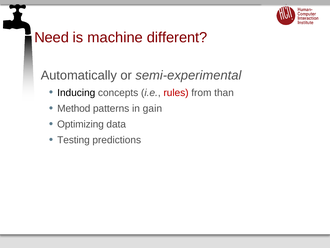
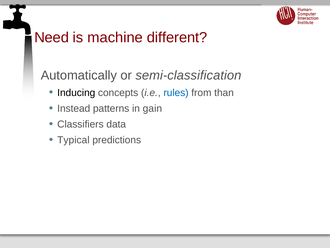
semi-experimental: semi-experimental -> semi-classification (188, 75)
rules colour: red -> blue (176, 92)
Method: Method -> Instead (74, 108)
Optimizing: Optimizing -> Classifiers (80, 124)
Testing: Testing -> Typical (73, 140)
